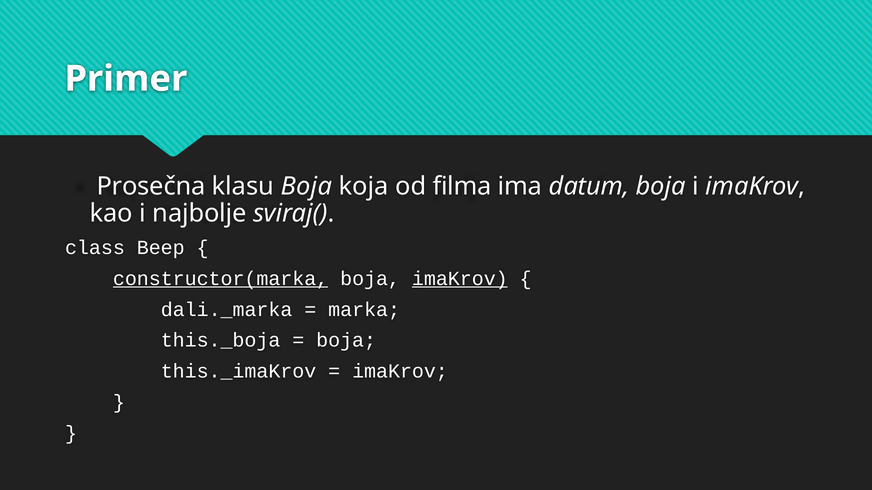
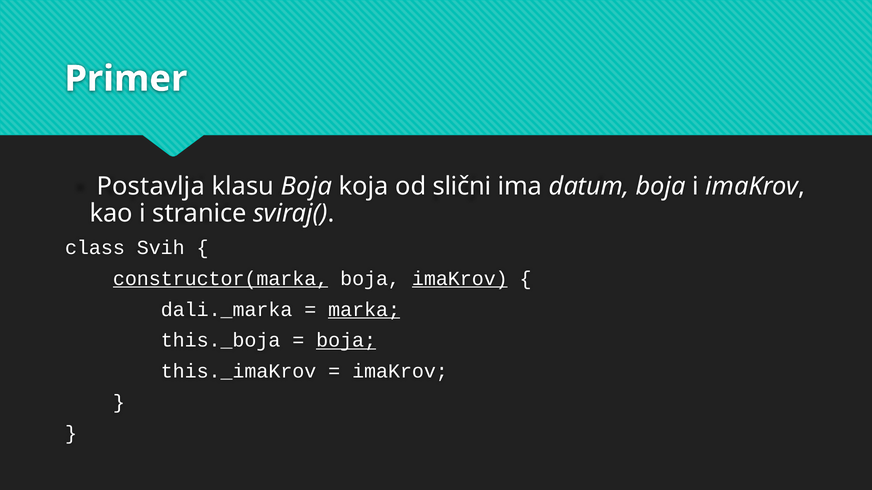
Prosečna: Prosečna -> Postavlja (151, 186)
filma: filma -> slični (462, 186)
najbolje: najbolje -> stranice (199, 214)
Beep: Beep -> Svih (161, 248)
marka underline: none -> present (364, 310)
boja underline: none -> present (346, 341)
